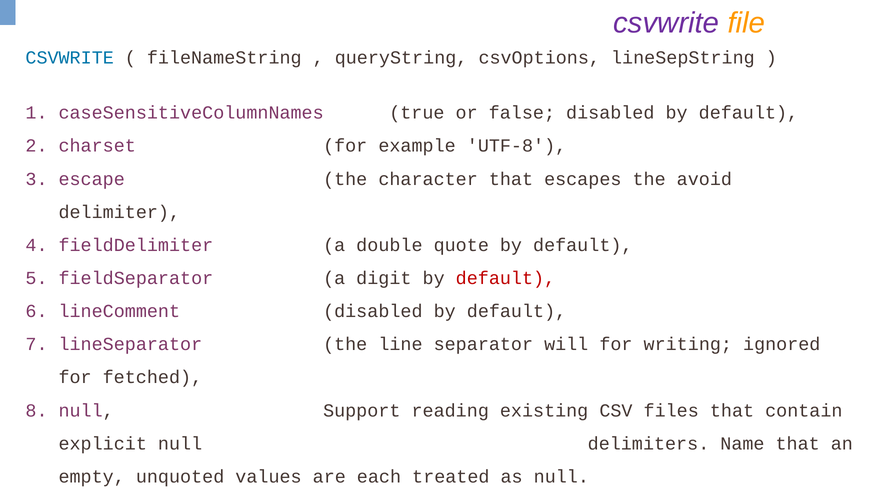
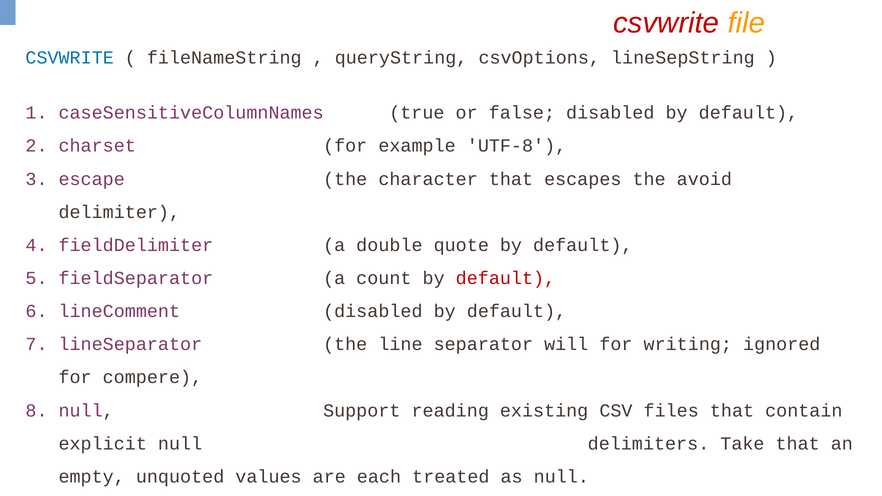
csvwrite colour: purple -> red (666, 23)
digit: digit -> count (384, 278)
fetched: fetched -> compere (152, 377)
Name: Name -> Take (742, 444)
